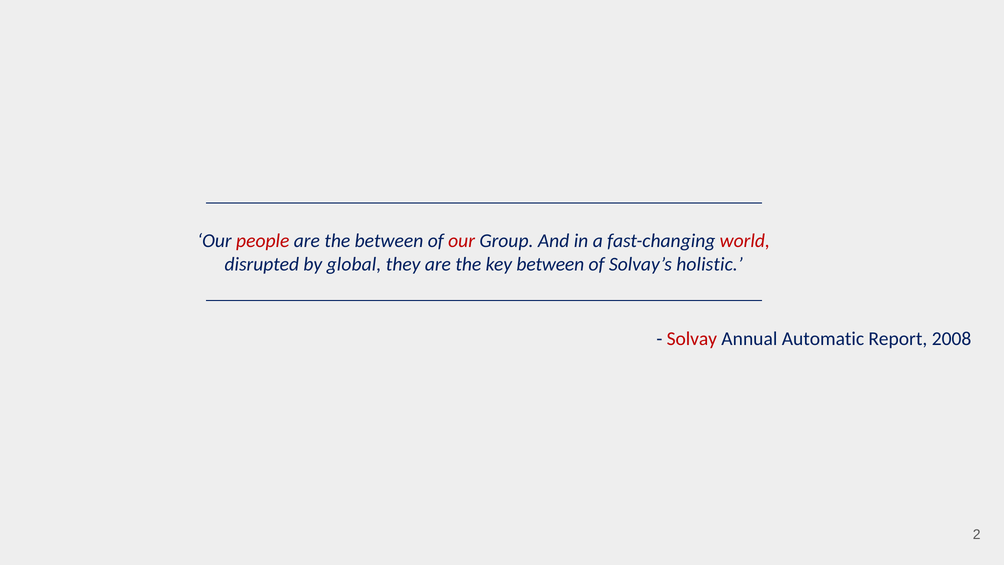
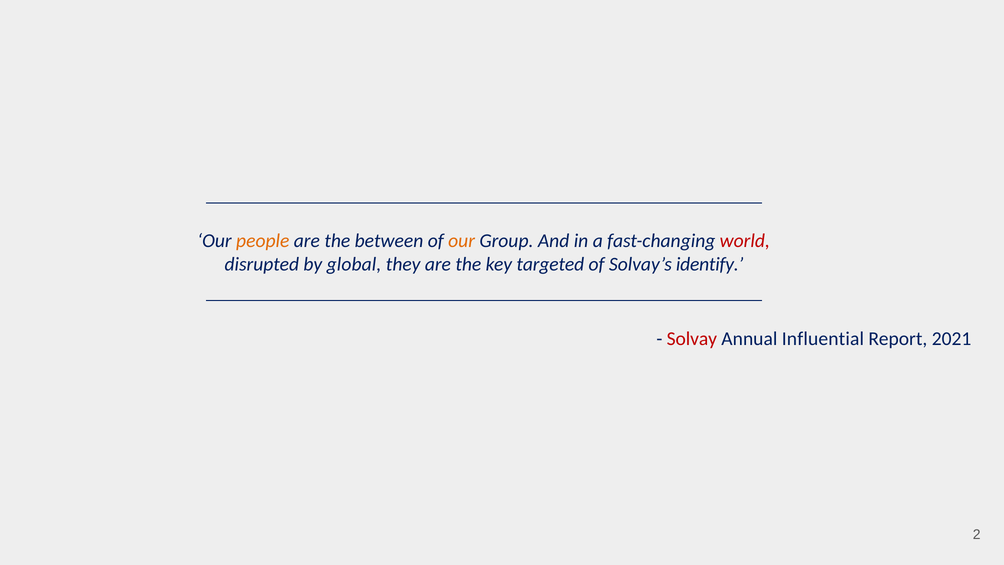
people colour: red -> orange (263, 241)
our colour: red -> orange (462, 241)
key between: between -> targeted (550, 264)
holistic: holistic -> identify (710, 264)
Automatic: Automatic -> Influential (823, 339)
2008: 2008 -> 2021 (952, 339)
